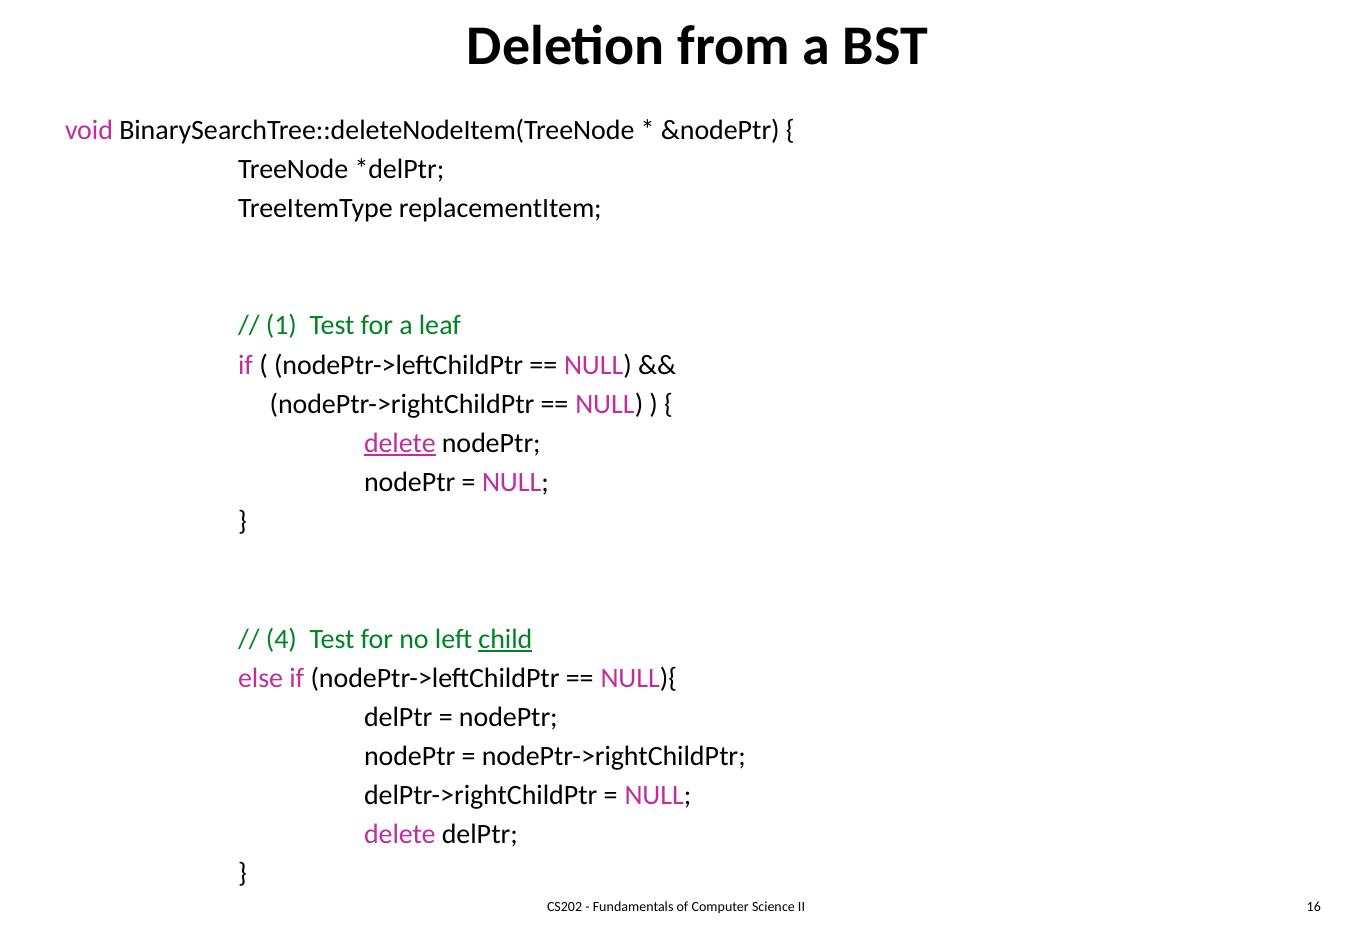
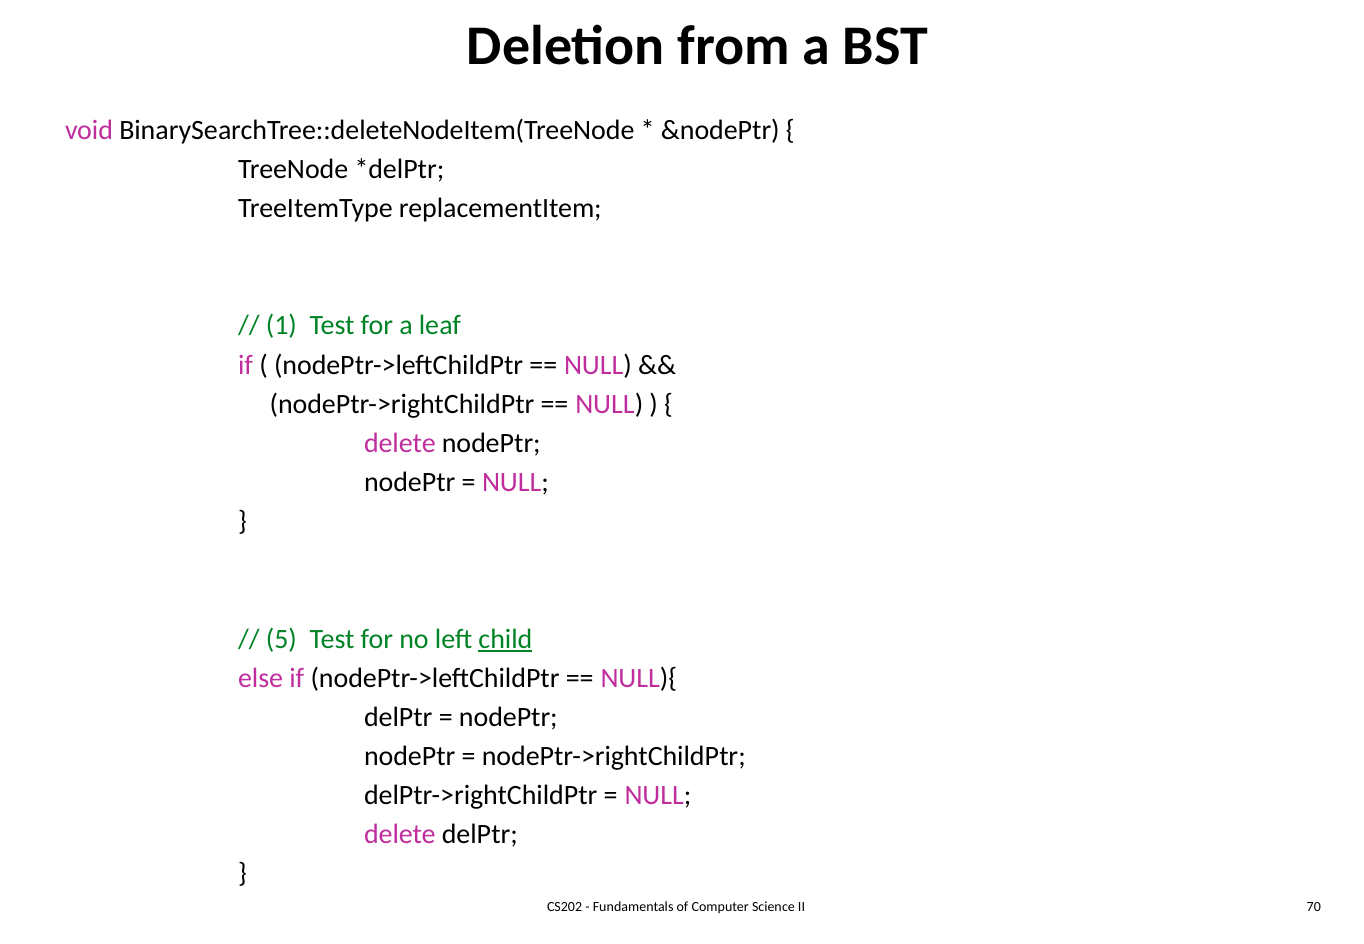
delete underline: present -> none (400, 443)
4: 4 -> 5 (281, 639)
16: 16 -> 70 (1314, 908)
